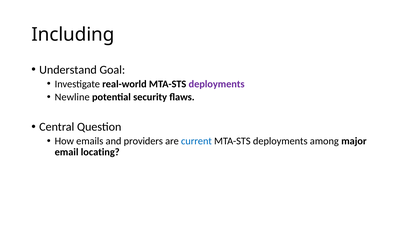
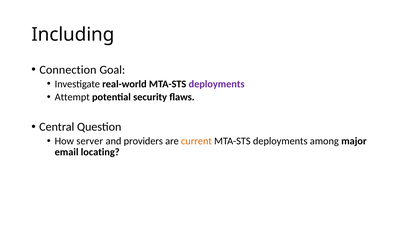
Understand: Understand -> Connection (68, 70)
Newline: Newline -> Attempt (72, 97)
emails: emails -> server (90, 141)
current colour: blue -> orange (196, 141)
